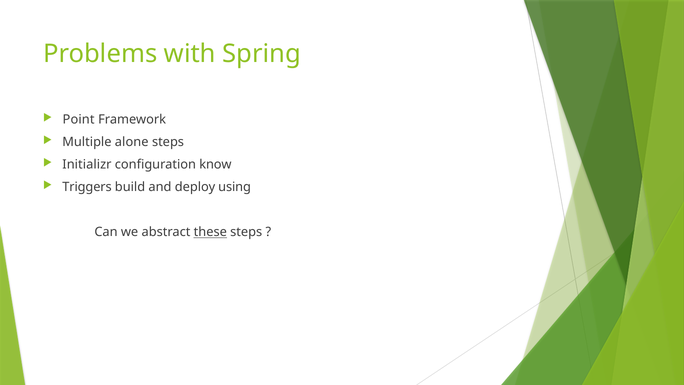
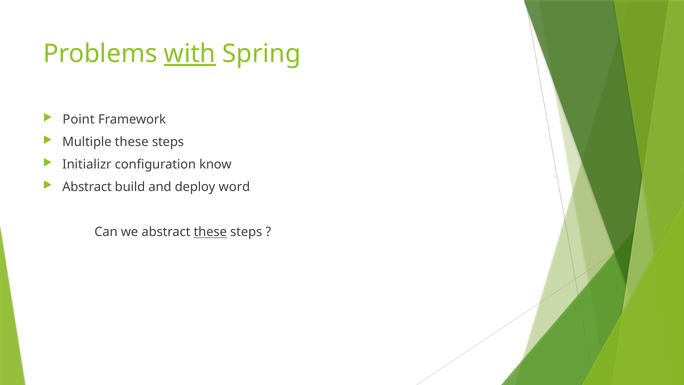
with underline: none -> present (190, 54)
Multiple alone: alone -> these (132, 142)
Triggers: Triggers -> Abstract (87, 187)
using: using -> word (234, 187)
